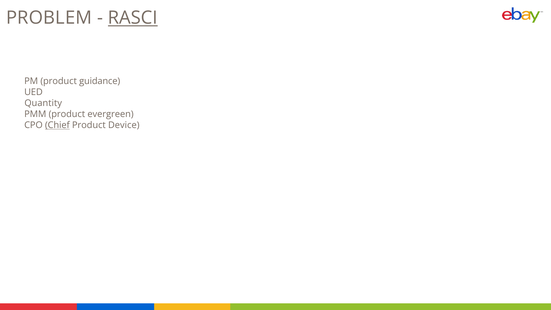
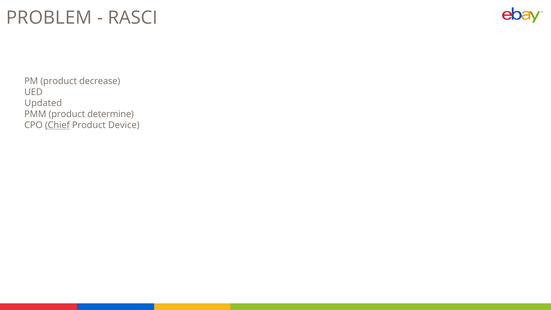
RASCI underline: present -> none (133, 18)
guidance: guidance -> decrease (100, 81)
Quantity: Quantity -> Updated (43, 103)
evergreen: evergreen -> determine (111, 114)
